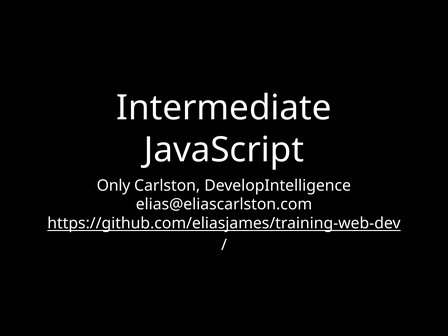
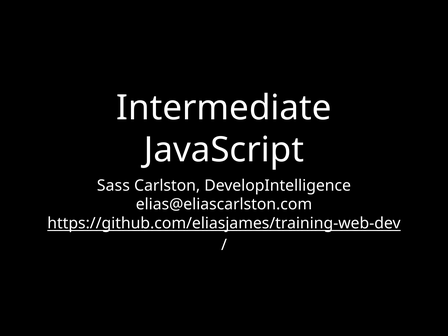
Only: Only -> Sass (113, 186)
